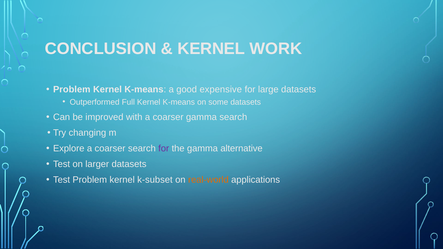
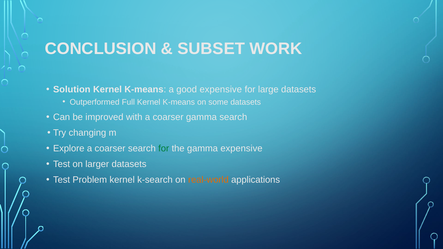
KERNEL: KERNEL -> SUBSET (211, 49)
Problem: Problem -> Solution (72, 90)
for colour: purple -> green (164, 149)
gamma alternative: alternative -> expensive (241, 149)
k-subset: k-subset -> k-search (155, 180)
